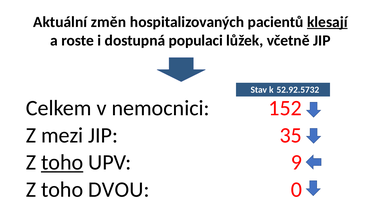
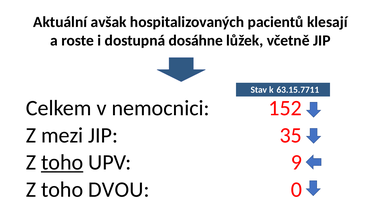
změn: změn -> avšak (109, 22)
klesají underline: present -> none (327, 22)
populaci: populaci -> dosáhne (196, 41)
52.92.5732: 52.92.5732 -> 63.15.7711 (298, 90)
